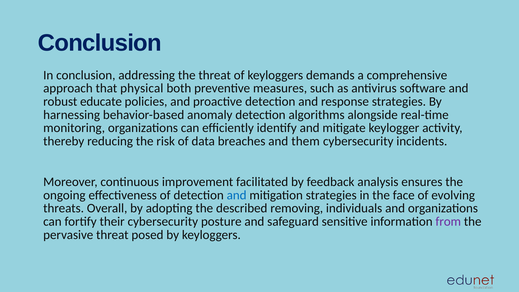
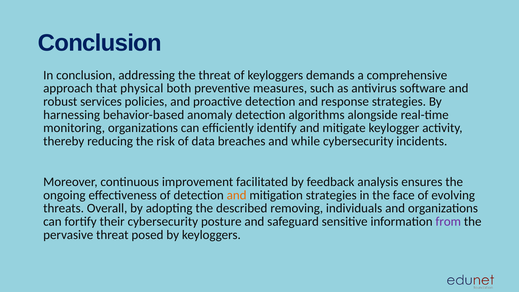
educate: educate -> services (101, 102)
them: them -> while (306, 141)
and colour: blue -> orange (237, 195)
